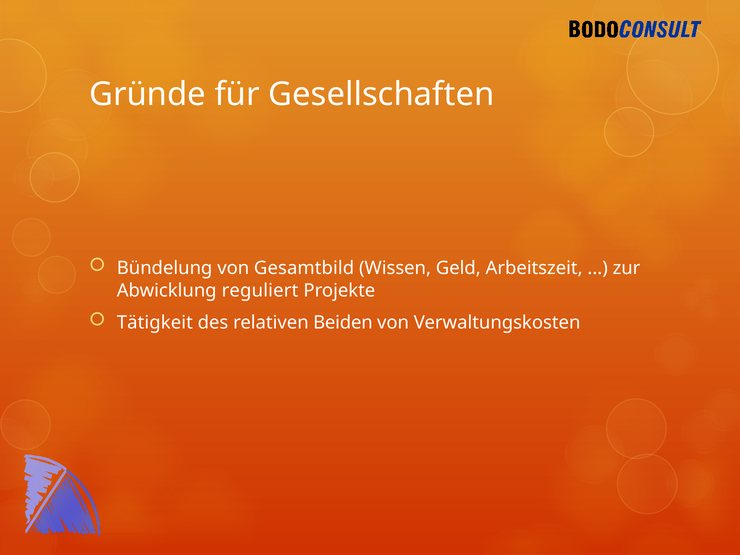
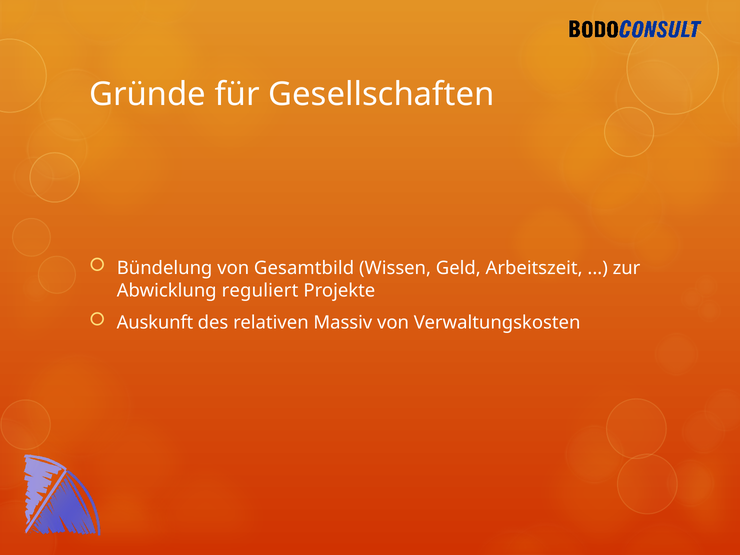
Tätigkeit: Tätigkeit -> Auskunft (155, 323)
Beiden: Beiden -> Massiv (343, 323)
